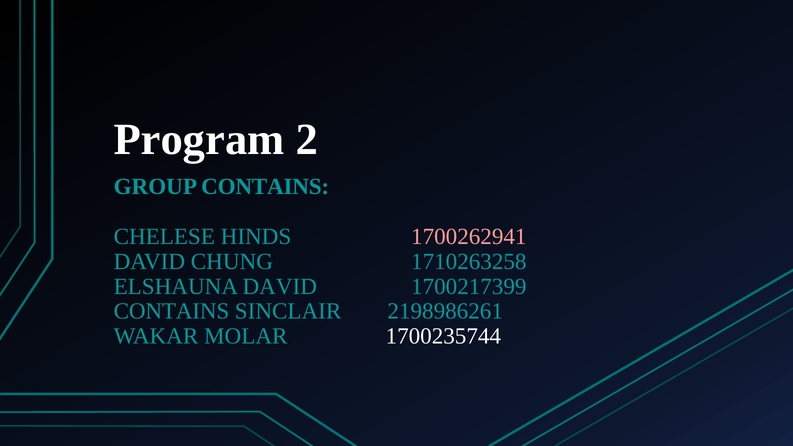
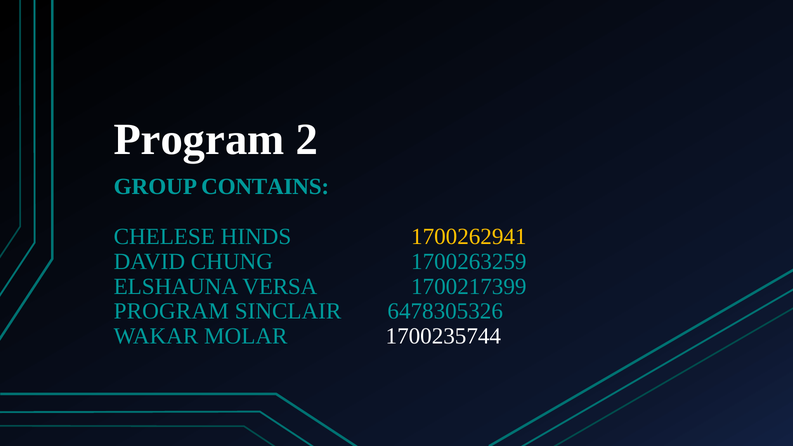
1700262941 colour: pink -> yellow (469, 237)
1710263258: 1710263258 -> 1700263259 (469, 261)
ELSHAUNA DAVID: DAVID -> VERSA (280, 286)
CONTAINS: CONTAINS -> PROGRAM (171, 311)
2198986261: 2198986261 -> 6478305326 (445, 311)
